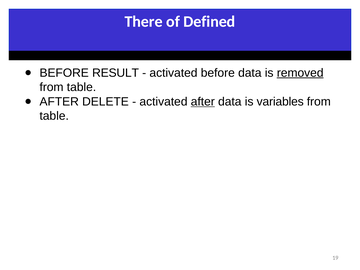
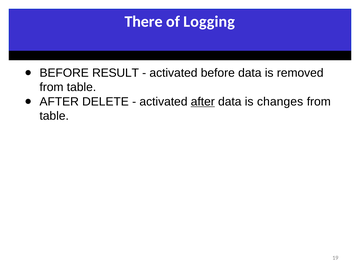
Defined: Defined -> Logging (209, 22)
removed underline: present -> none (300, 73)
variables: variables -> changes (280, 102)
